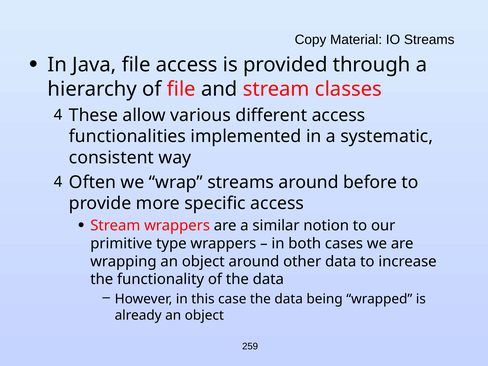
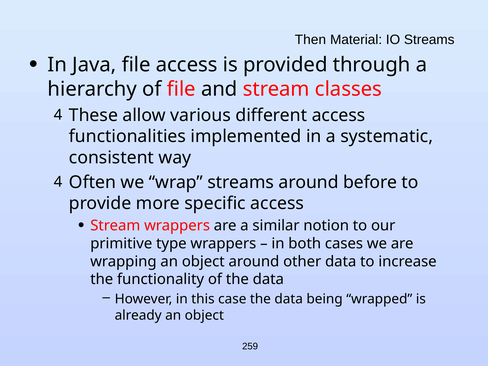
Copy: Copy -> Then (310, 40)
